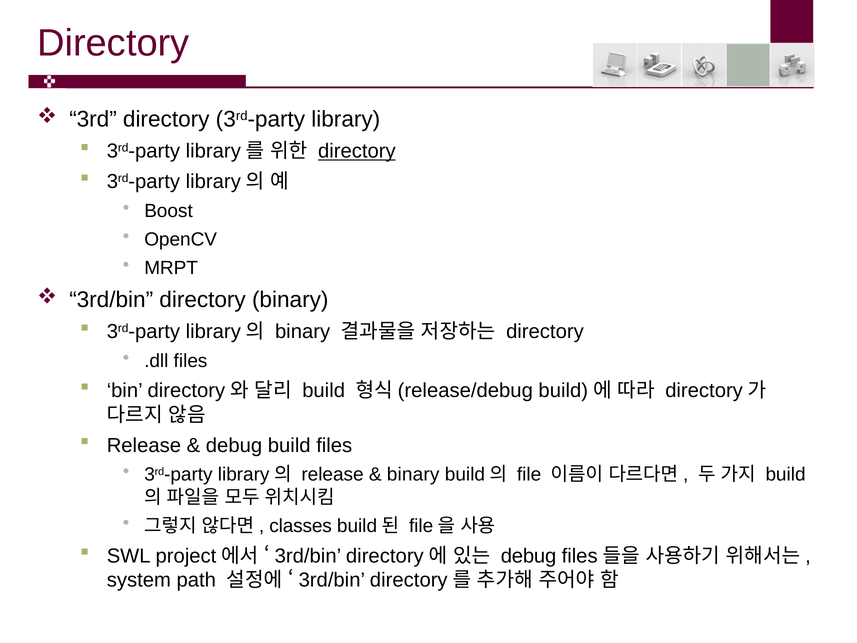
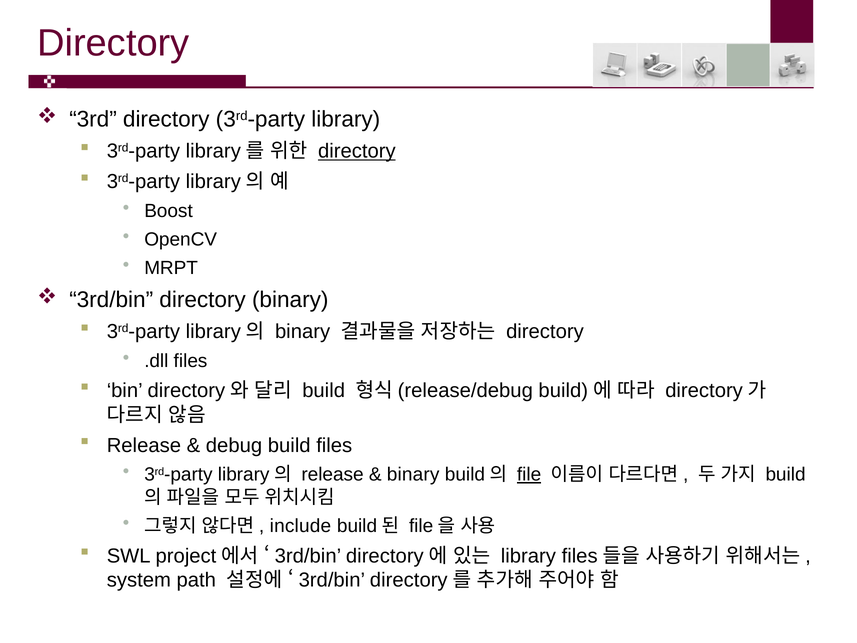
file underline: none -> present (529, 474)
classes: classes -> include (300, 526)
debug: debug -> library (528, 556)
